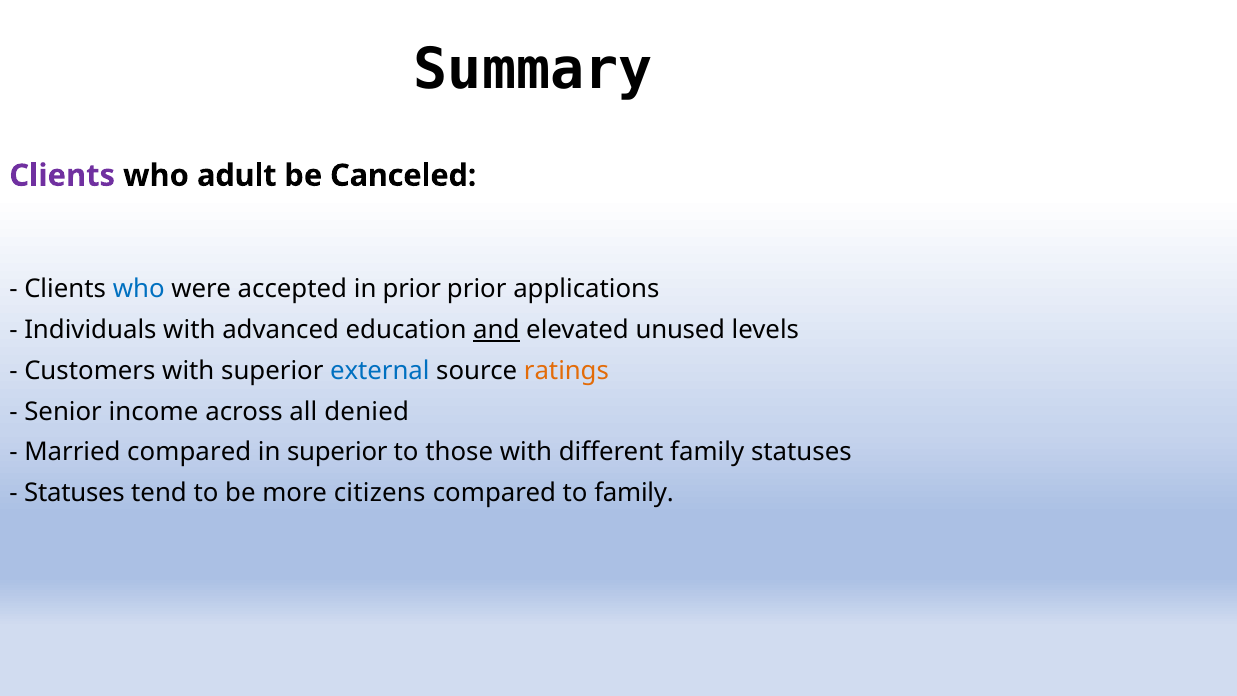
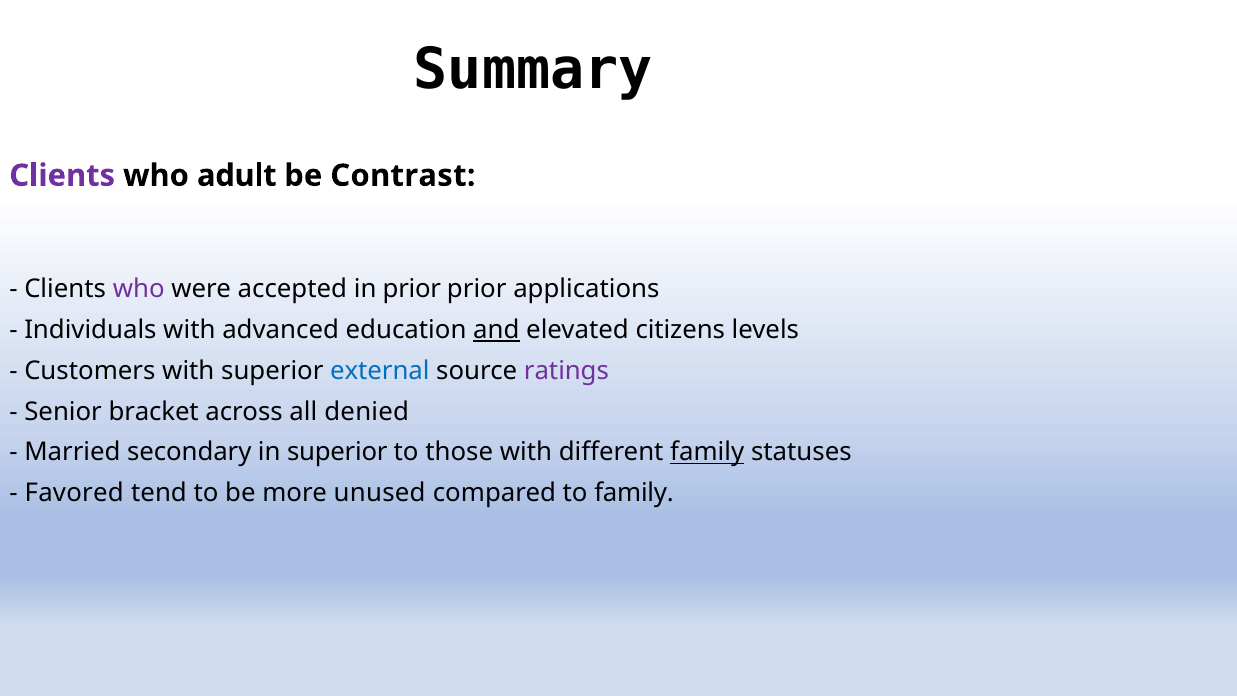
Canceled: Canceled -> Contrast (403, 176)
who colour: blue -> purple (139, 289)
unused: unused -> citizens (680, 330)
ratings colour: orange -> purple (566, 371)
income: income -> bracket (154, 412)
Married compared: compared -> secondary (189, 452)
family underline: none -> present (707, 452)
Statuses: Statuses -> Favored (74, 493)
citizens: citizens -> unused (380, 493)
